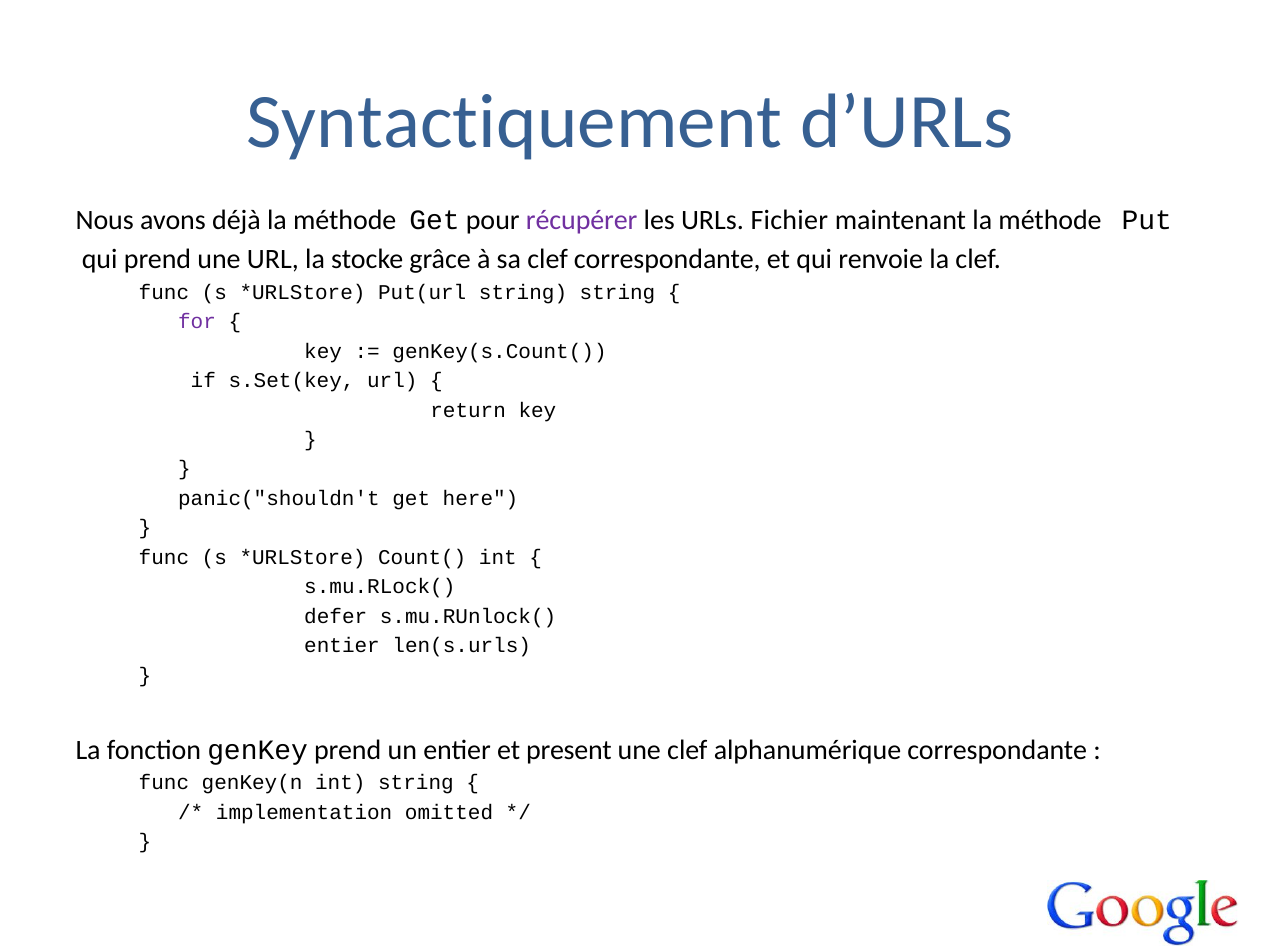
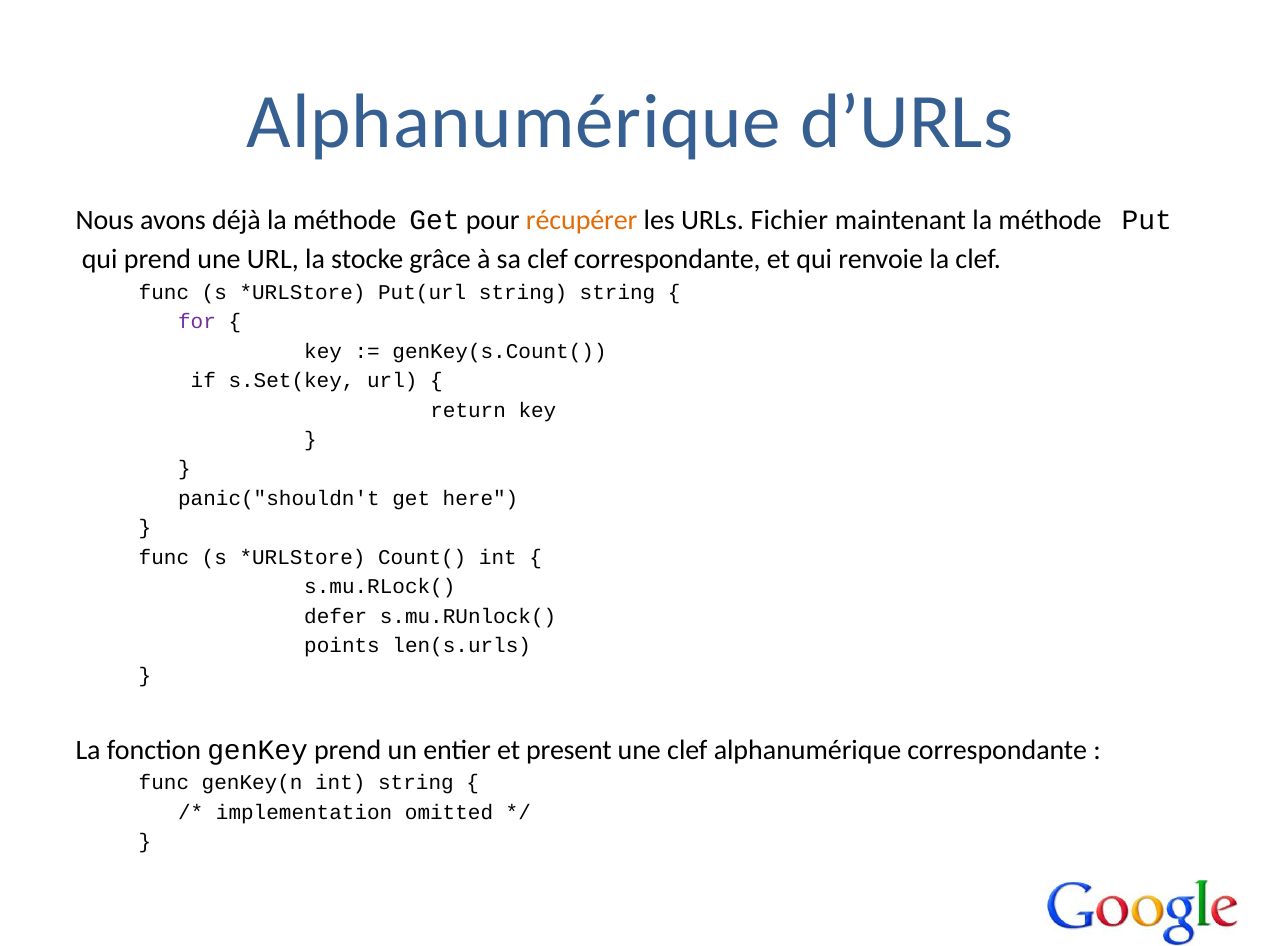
Syntactiquement: Syntactiquement -> Alphanumérique (514, 122)
récupérer colour: purple -> orange (582, 220)
entier: entier -> points (342, 646)
